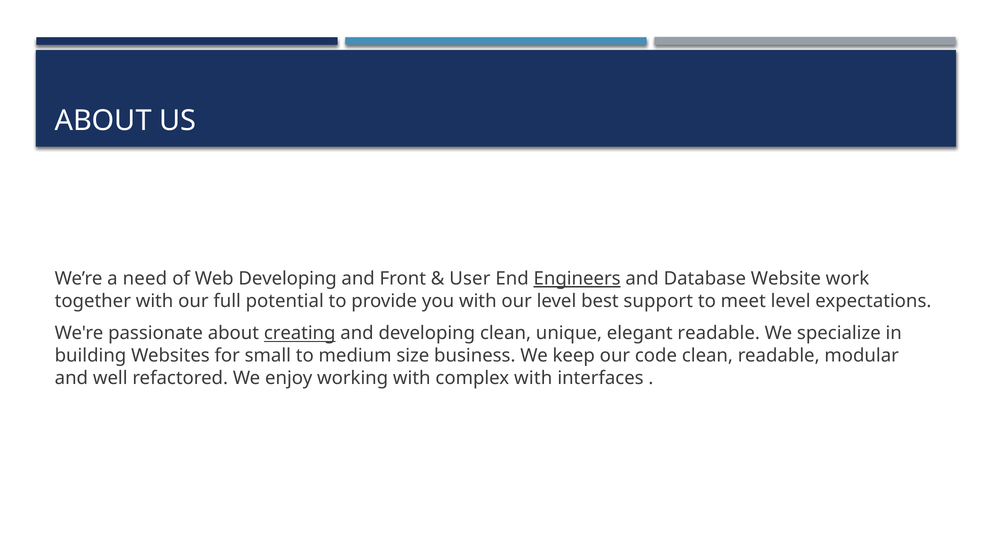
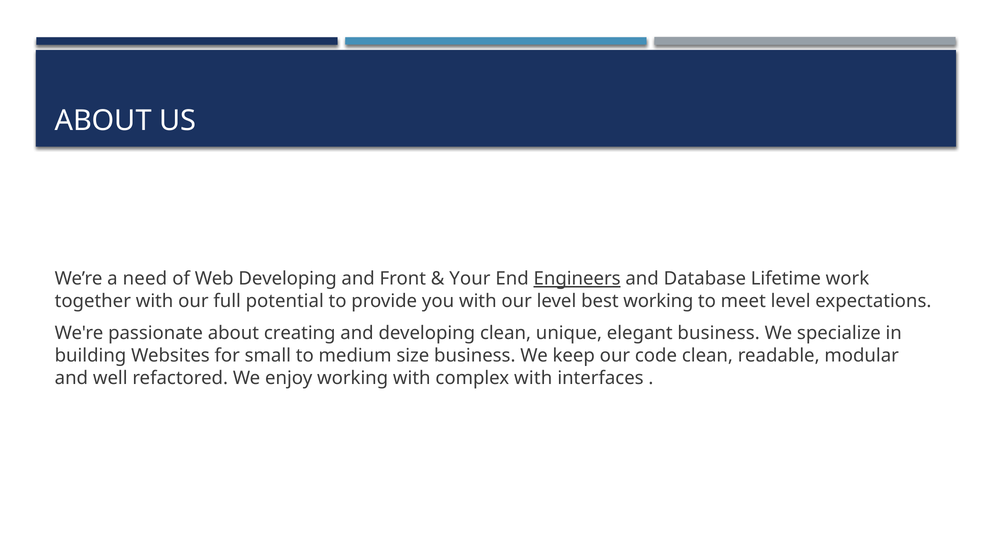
User: User -> Your (470, 279)
Website: Website -> Lifetime (786, 279)
best support: support -> working (658, 301)
creating underline: present -> none (300, 333)
elegant readable: readable -> business (719, 333)
